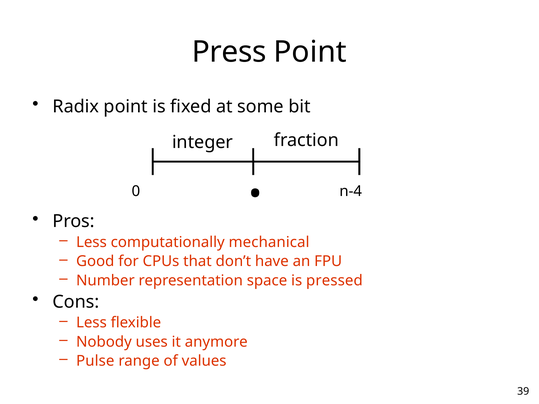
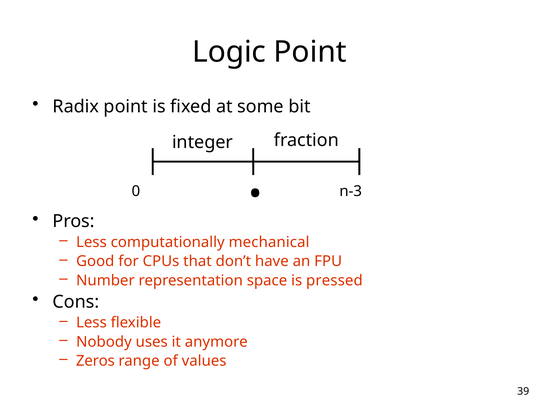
Press: Press -> Logic (229, 52)
n-4: n-4 -> n-3 (351, 191)
Pulse: Pulse -> Zeros (95, 361)
